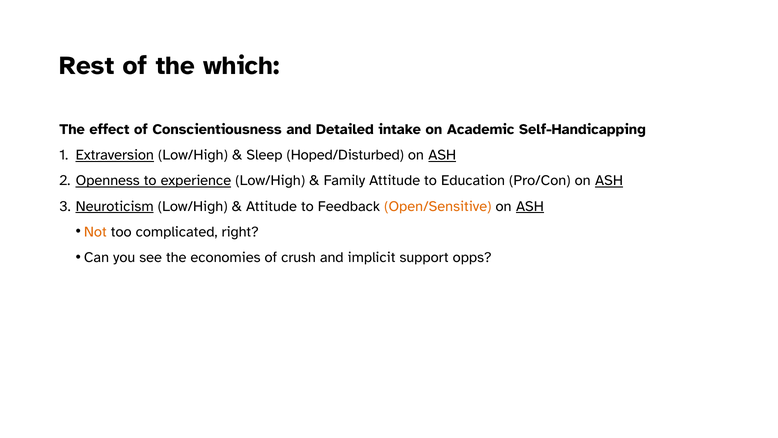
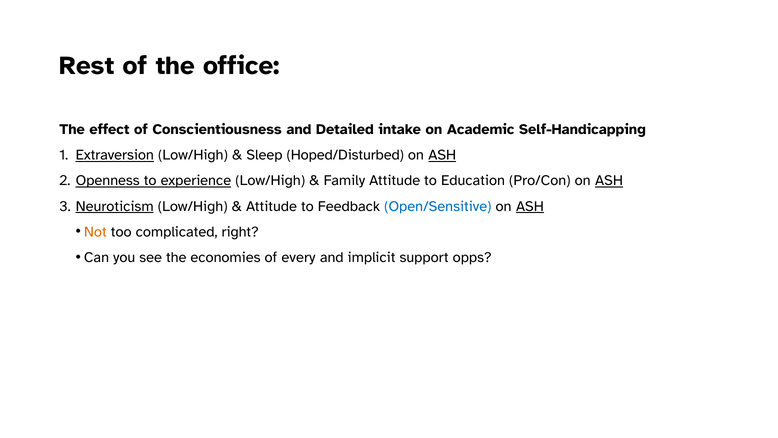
which: which -> office (241, 65)
Open/Sensitive colour: orange -> blue (438, 206)
crush: crush -> every (298, 257)
